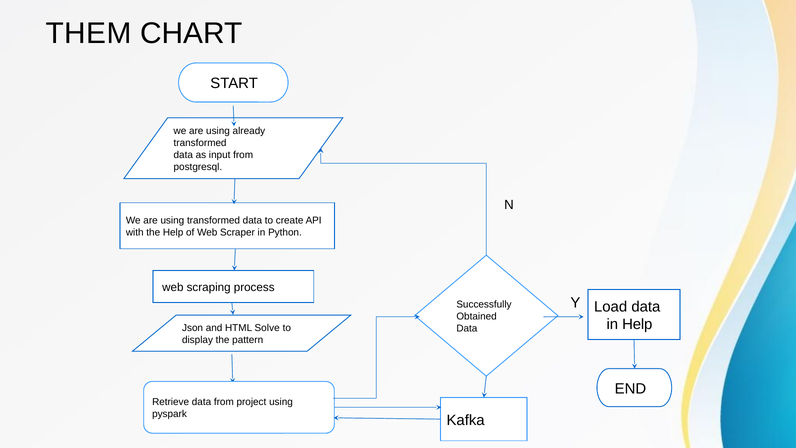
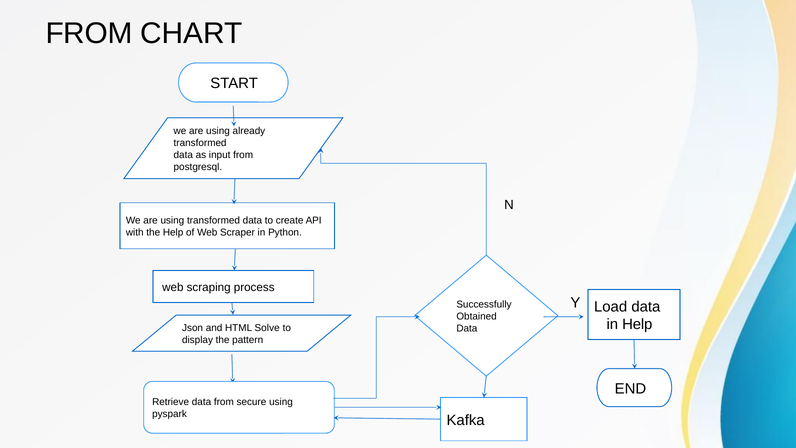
THEM: THEM -> FROM (89, 34)
project: project -> secure (251, 402)
